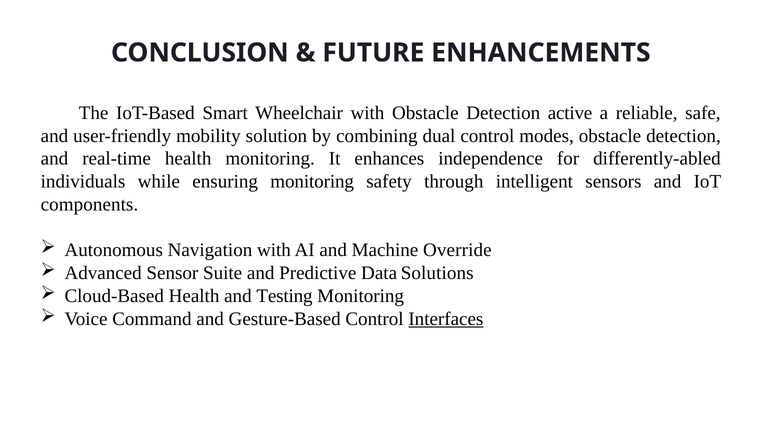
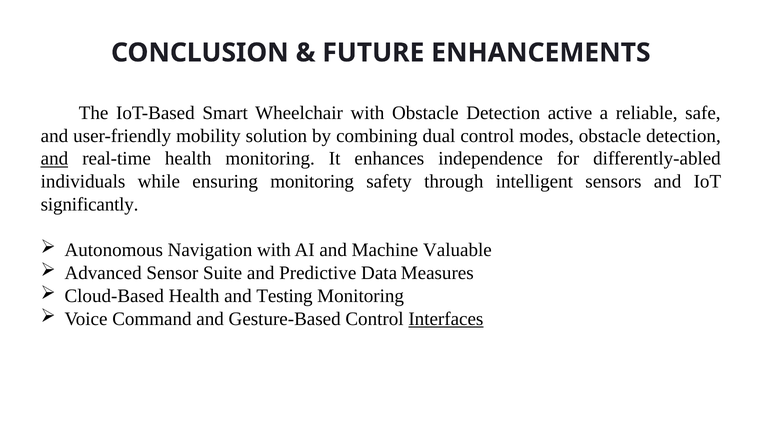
and underline: none -> present (54, 158)
components: components -> significantly (90, 204)
Override: Override -> Valuable (457, 250)
Solutions: Solutions -> Measures (437, 273)
